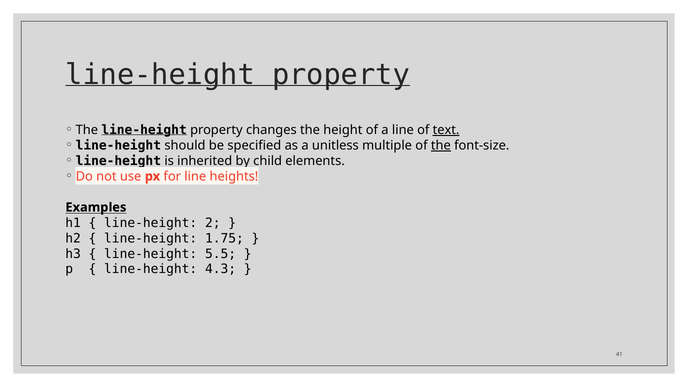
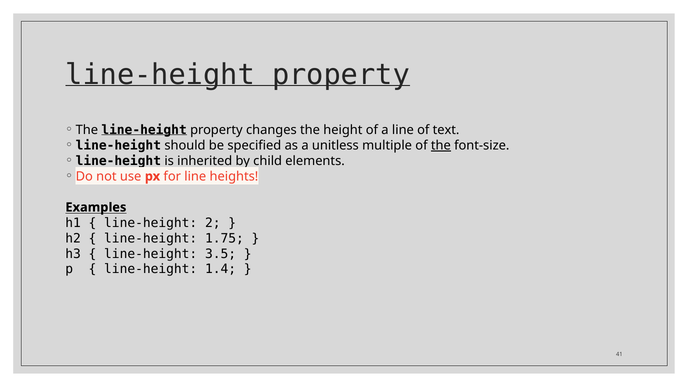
text underline: present -> none (446, 130)
5.5: 5.5 -> 3.5 (221, 254)
4.3: 4.3 -> 1.4 (221, 269)
